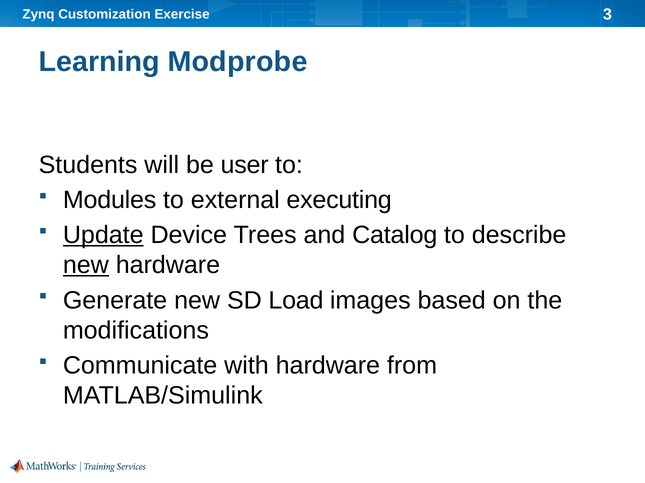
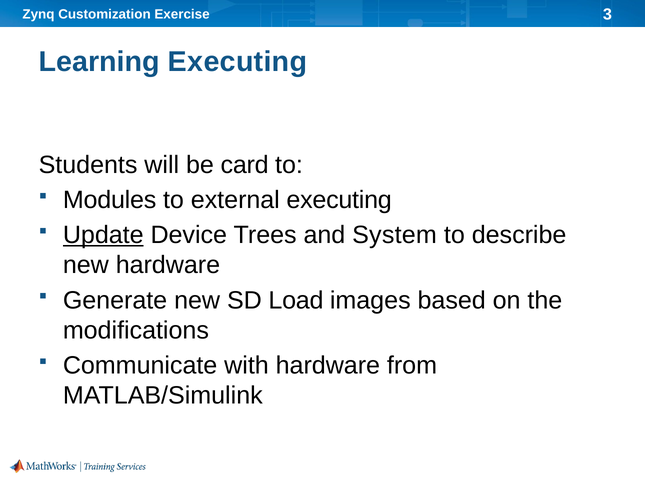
Learning Modprobe: Modprobe -> Executing (238, 62)
user: user -> card (245, 165)
Catalog: Catalog -> System (395, 235)
new underline: present -> none (86, 266)
